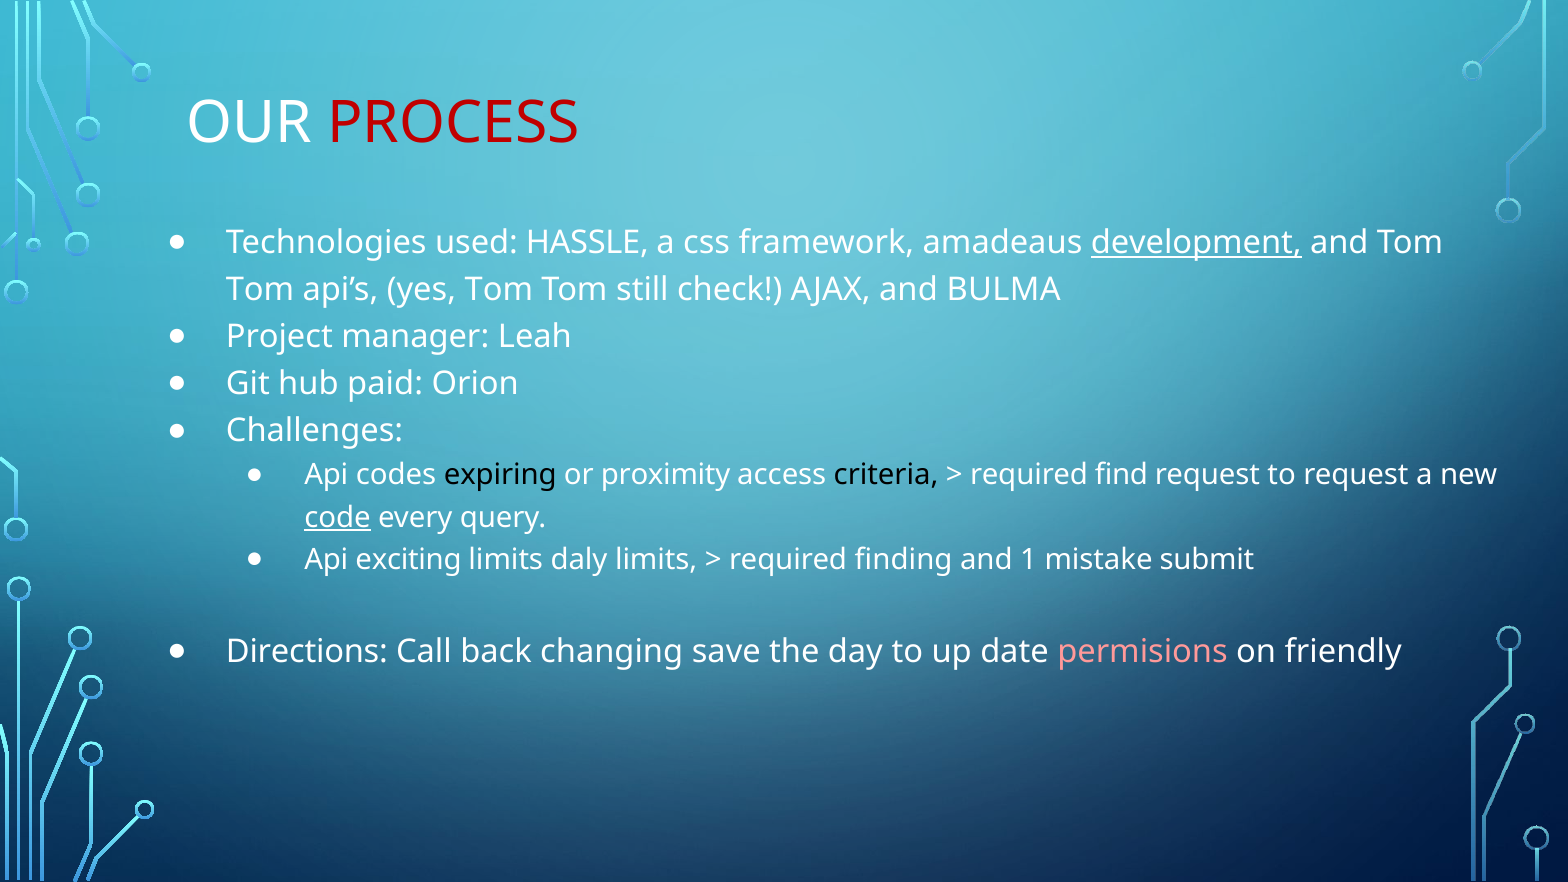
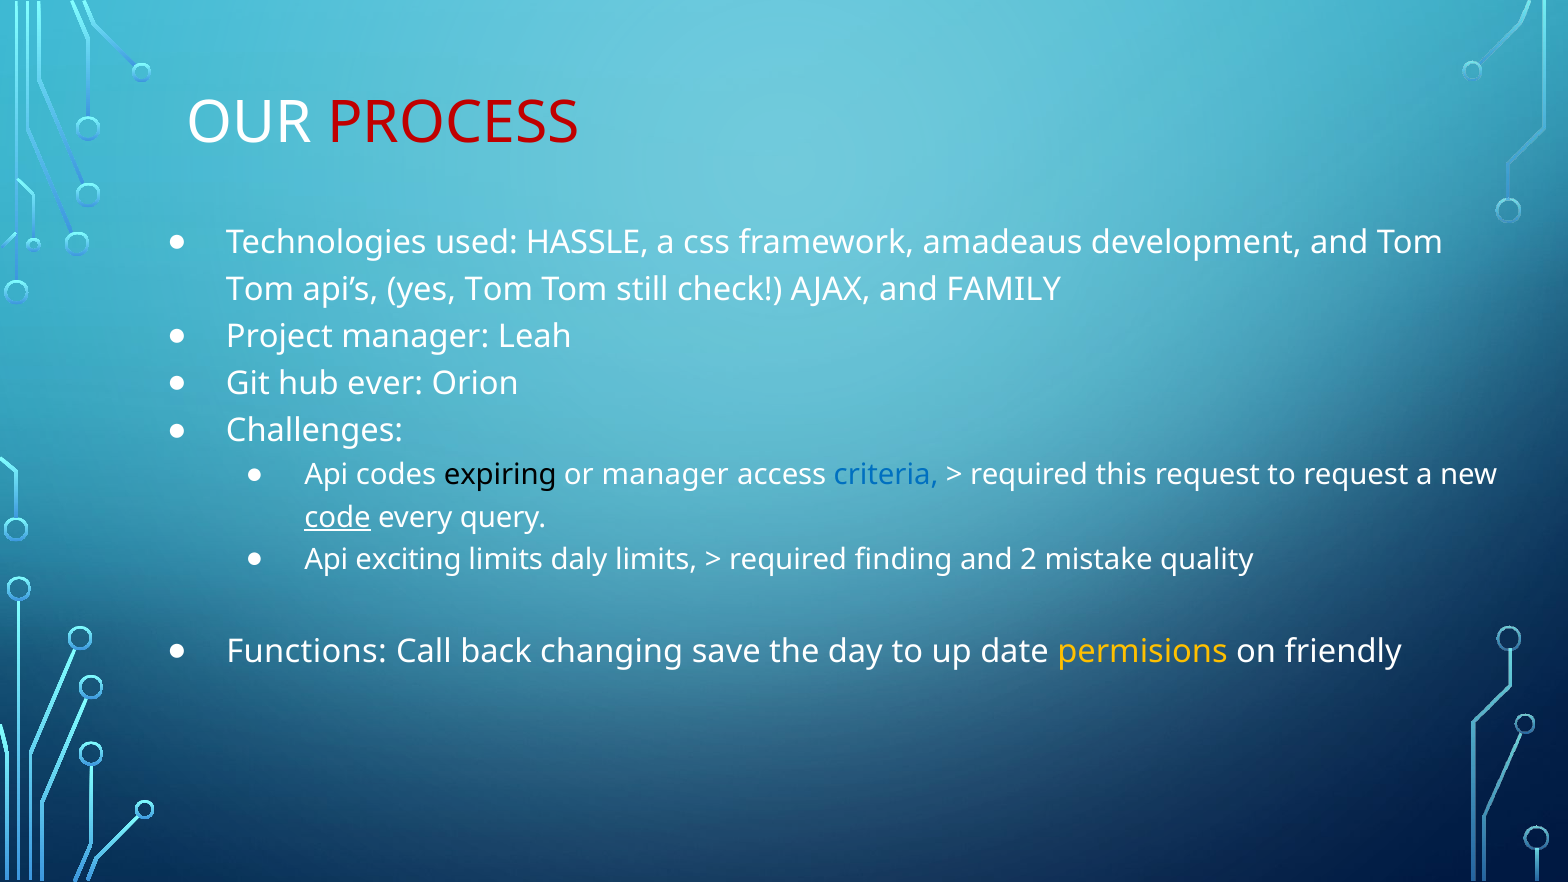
development underline: present -> none (1196, 243)
BULMA: BULMA -> FAMILY (1004, 290)
paid: paid -> ever (385, 384)
or proximity: proximity -> manager (665, 475)
criteria colour: black -> blue (886, 475)
find: find -> this (1121, 475)
1: 1 -> 2 (1029, 560)
submit: submit -> quality (1207, 560)
Directions: Directions -> Functions (307, 652)
permisions colour: pink -> yellow (1143, 652)
